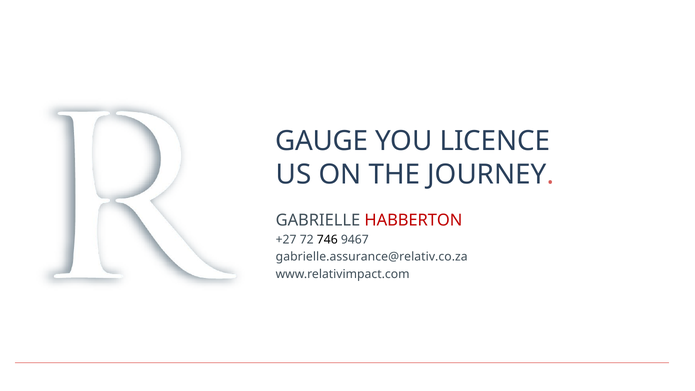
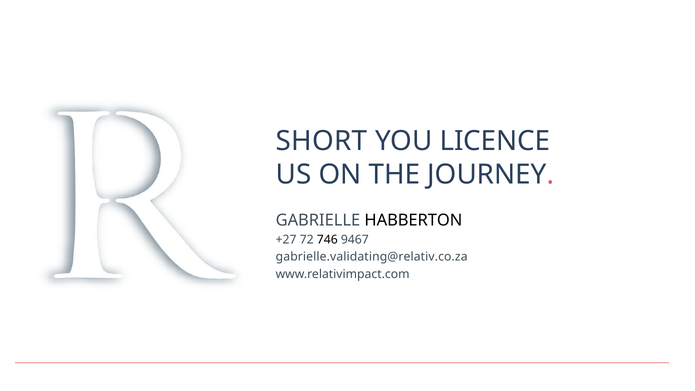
GAUGE: GAUGE -> SHORT (322, 141)
HABBERTON colour: red -> black (413, 220)
gabrielle.assurance@relativ.co.za: gabrielle.assurance@relativ.co.za -> gabrielle.validating@relativ.co.za (372, 257)
